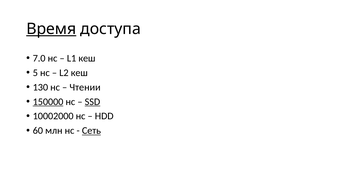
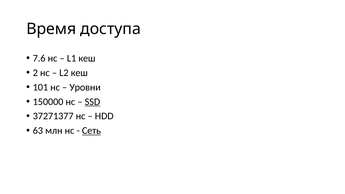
Время underline: present -> none (51, 29)
7.0: 7.0 -> 7.6 (39, 58)
5: 5 -> 2 (35, 73)
130: 130 -> 101 (40, 87)
Чтении: Чтении -> Уровни (85, 87)
150000 underline: present -> none (48, 102)
10002000: 10002000 -> 37271377 (53, 116)
60: 60 -> 63 (38, 131)
